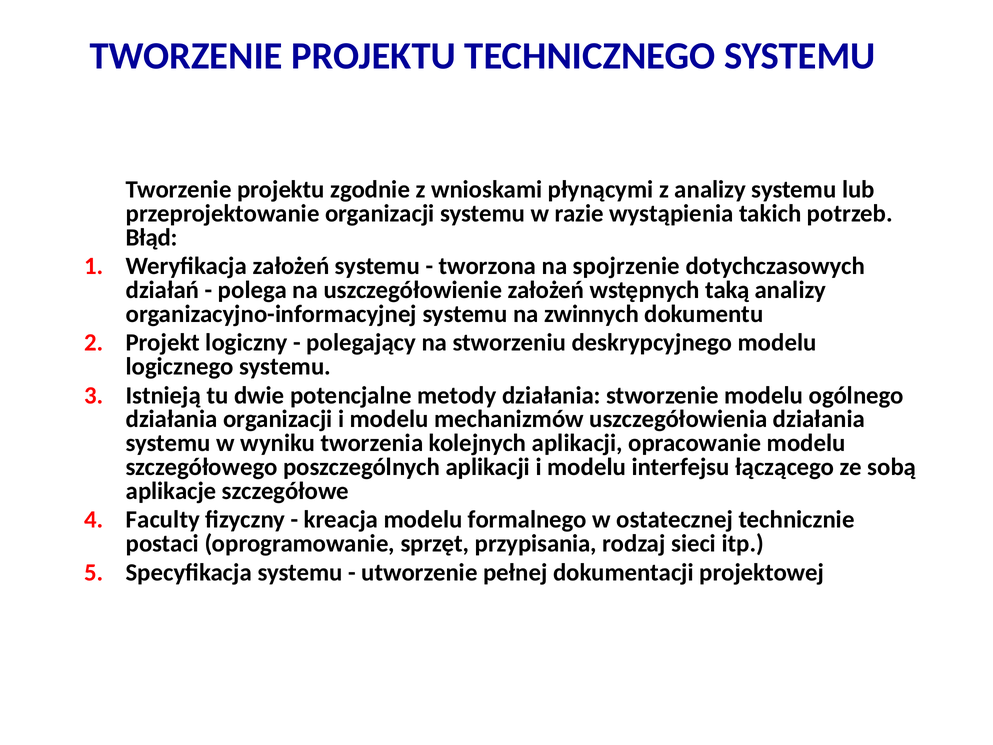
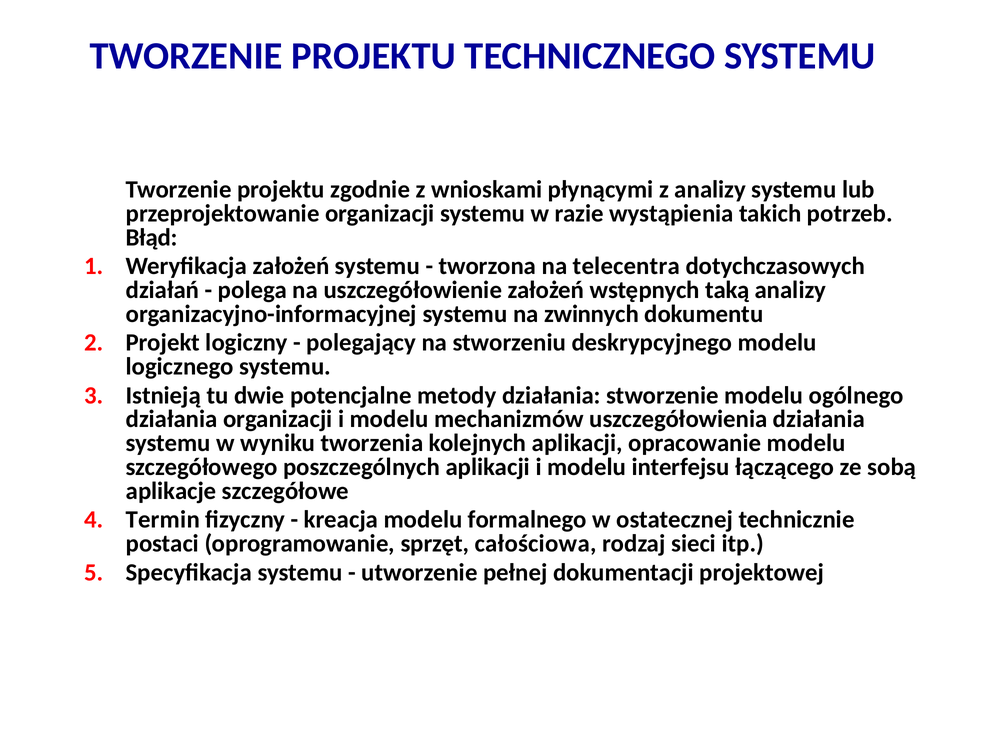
spojrzenie: spojrzenie -> telecentra (626, 266)
Faculty: Faculty -> Termin (163, 520)
przypisania: przypisania -> całościowa (536, 543)
